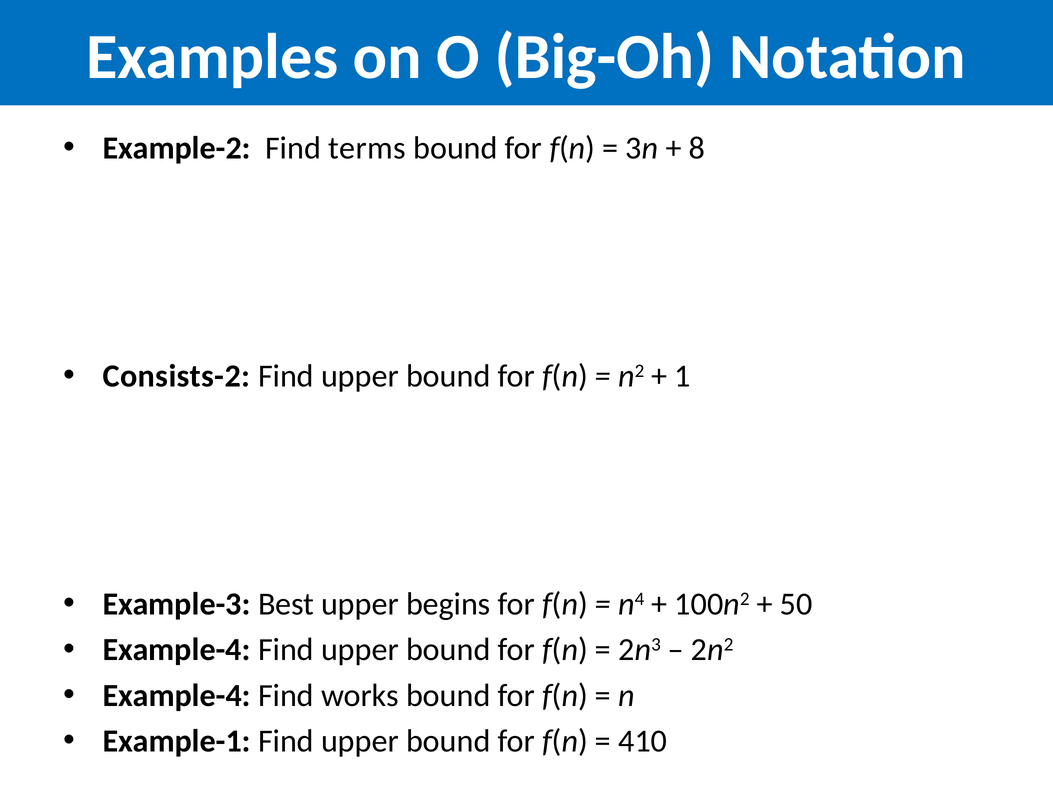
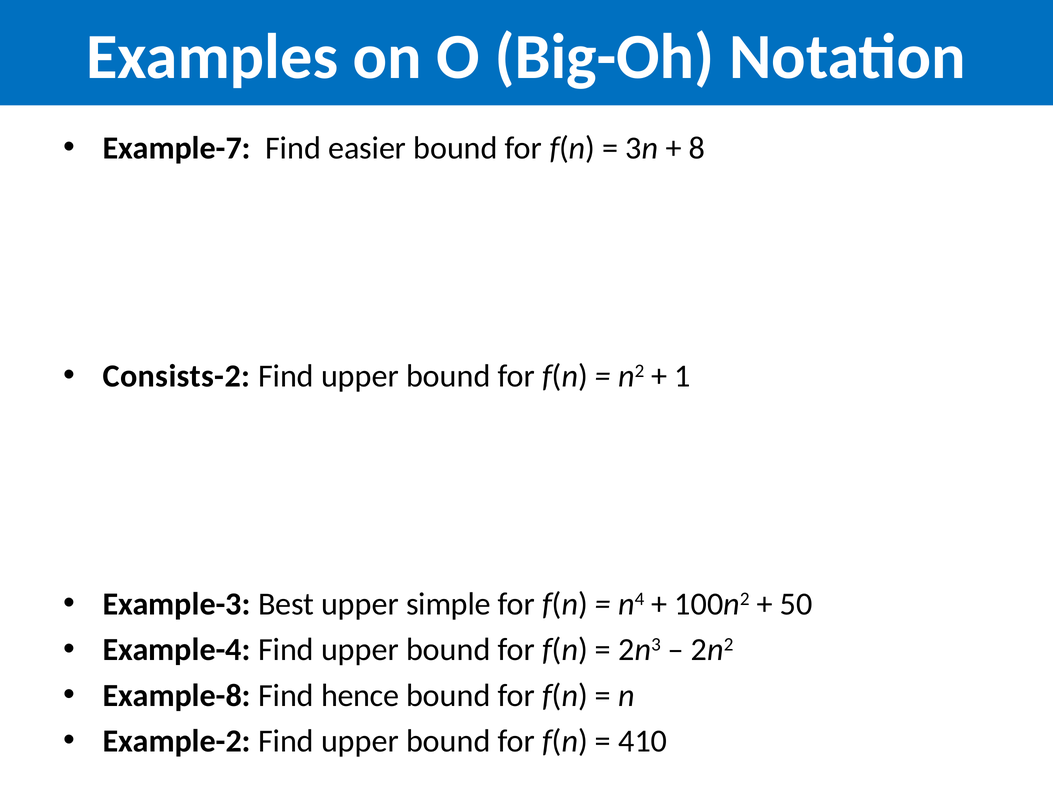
Example-2: Example-2 -> Example-7 (177, 148)
terms: terms -> easier (367, 148)
begins: begins -> simple (448, 604)
Example-4: Example-4 -> Example-8 (177, 695)
works: works -> hence (360, 695)
Example-1: Example-1 -> Example-2 (177, 741)
